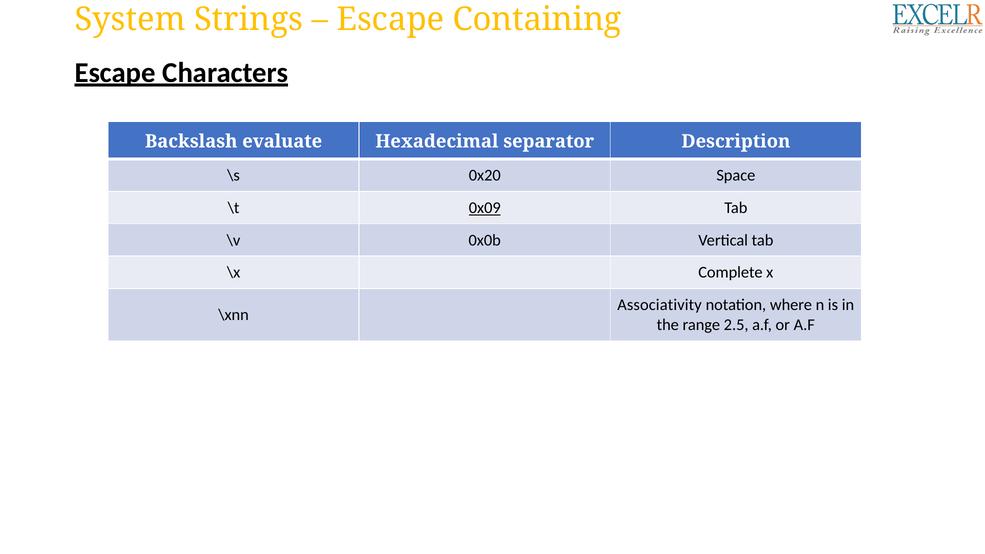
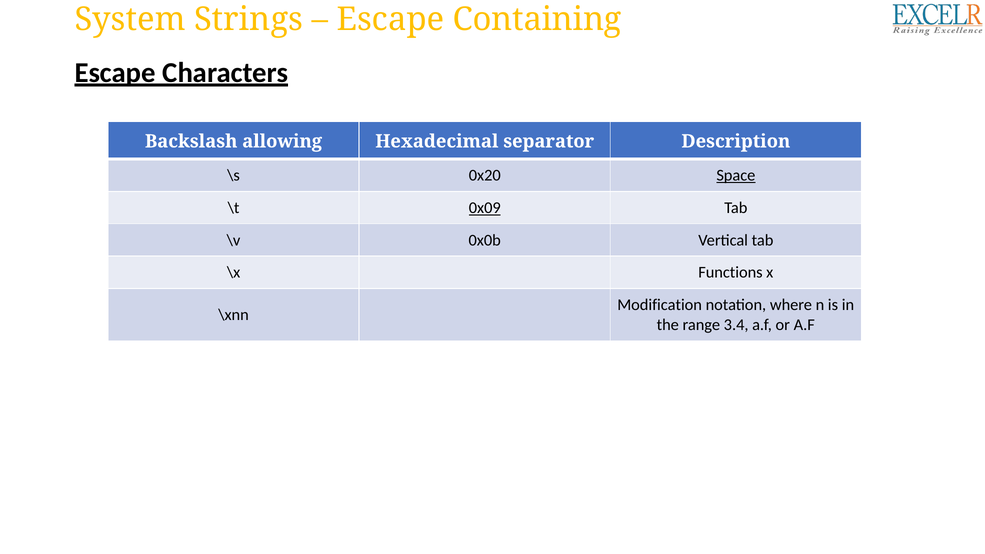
evaluate: evaluate -> allowing (282, 141)
Space underline: none -> present (736, 175)
Complete: Complete -> Functions (730, 273)
Associativity: Associativity -> Modification (660, 305)
2.5: 2.5 -> 3.4 (736, 325)
